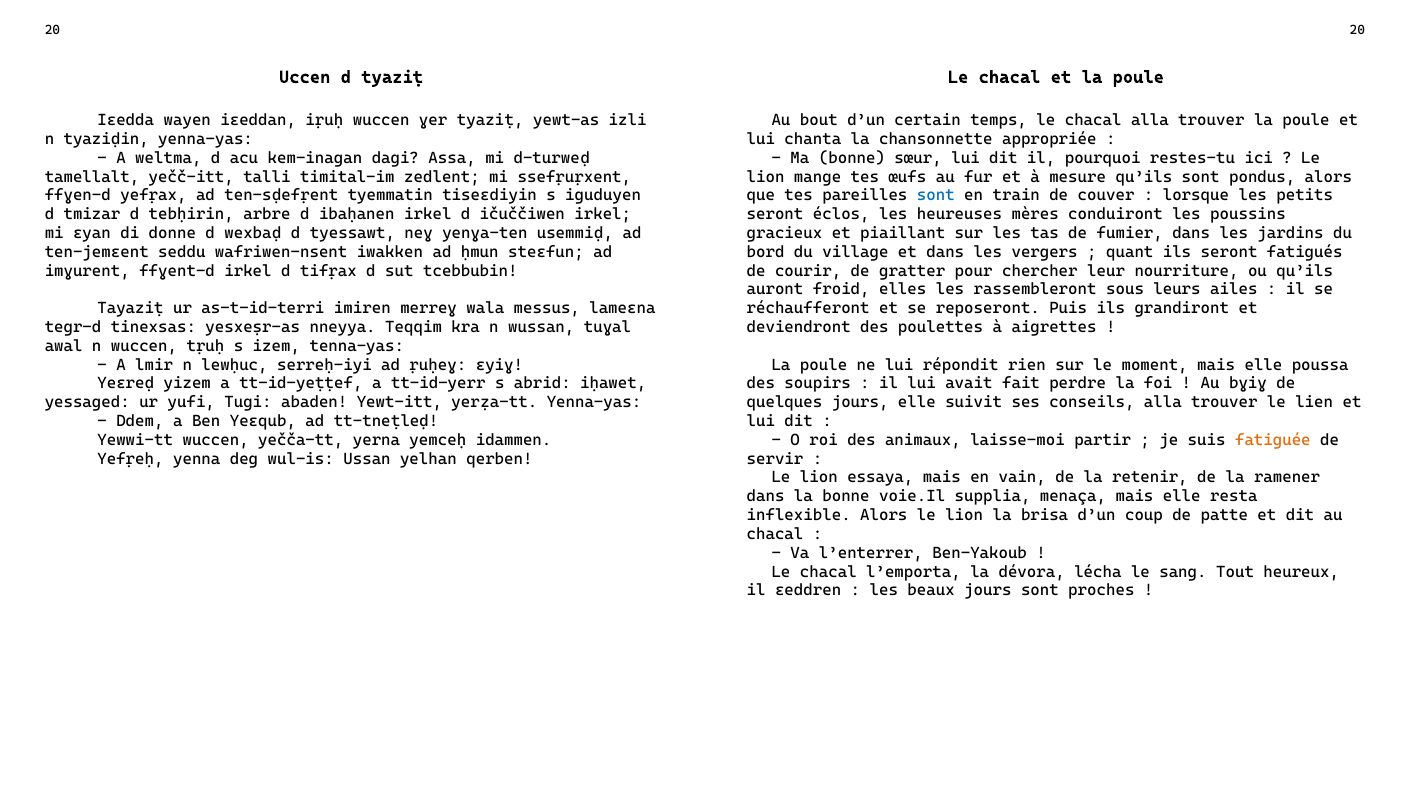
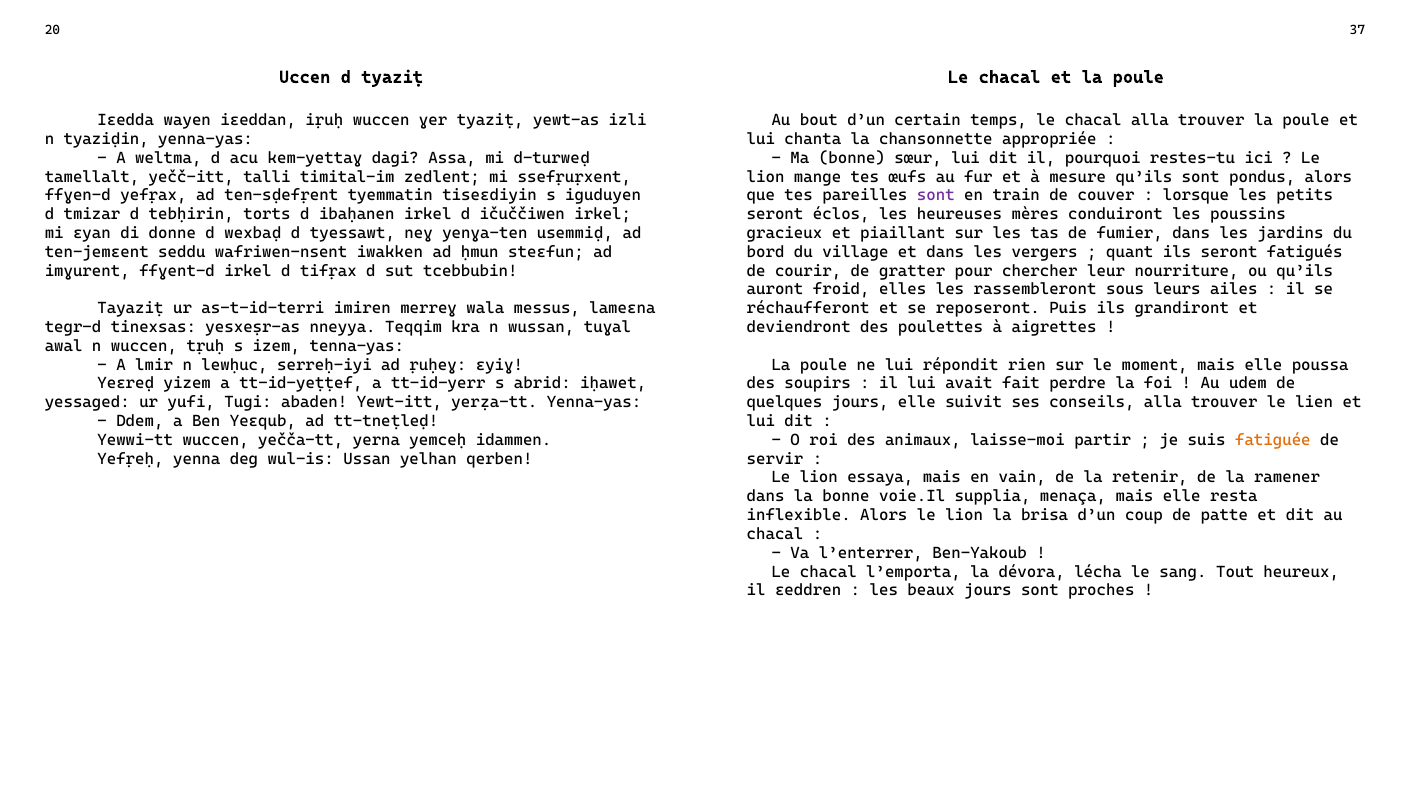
20 20: 20 -> 37 (1357, 30)
kem-inagan: kem-inagan -> kem-yettaɣ (315, 158)
sont colour: blue -> purple (936, 195)
arbre: arbre -> torts (267, 214)
bɣiɣ: bɣiɣ -> udem (1248, 384)
